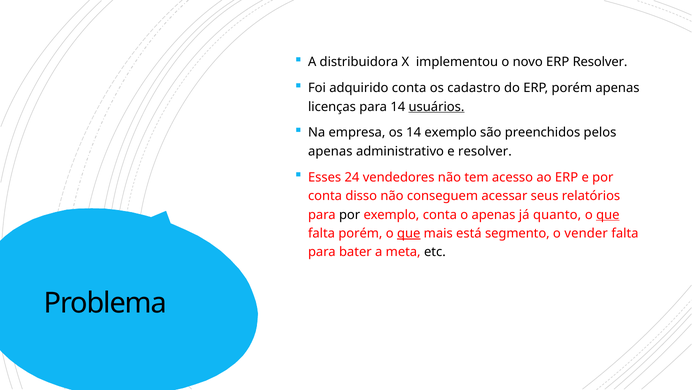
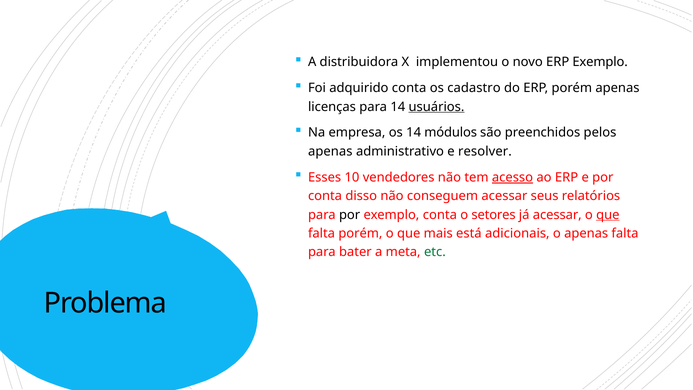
ERP Resolver: Resolver -> Exemplo (600, 62)
14 exemplo: exemplo -> módulos (451, 133)
24: 24 -> 10 (352, 177)
acesso underline: none -> present (512, 177)
o apenas: apenas -> setores (494, 215)
já quanto: quanto -> acessar (557, 215)
que underline: present -> none (409, 233)
segmento: segmento -> adicionais (517, 233)
o vender: vender -> apenas (586, 233)
etc colour: black -> green (435, 252)
